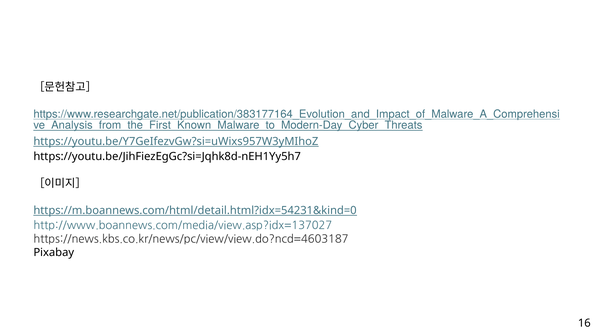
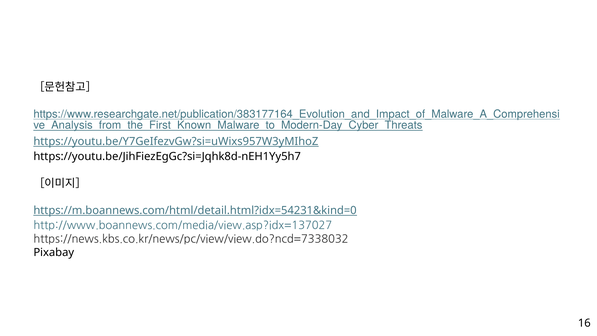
https://news.kbs.co.kr/news/pc/view/view.do?ncd=4603187: https://news.kbs.co.kr/news/pc/view/view.do?ncd=4603187 -> https://news.kbs.co.kr/news/pc/view/view.do?ncd=7338032 (191, 239)
